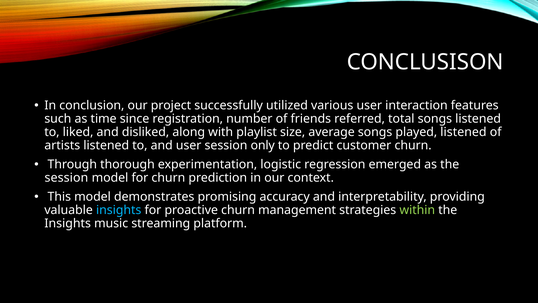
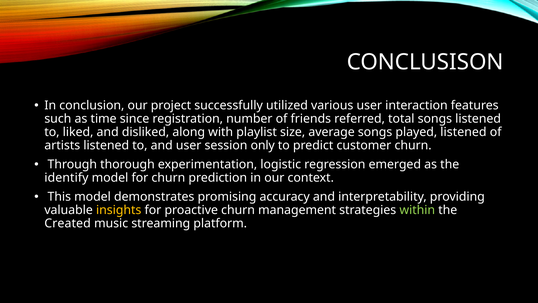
session: session -> identify (66, 178)
insights colour: light blue -> yellow (119, 210)
Insights: Insights -> Created (68, 223)
